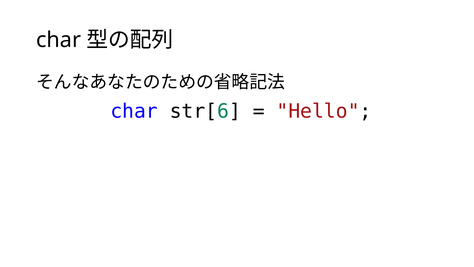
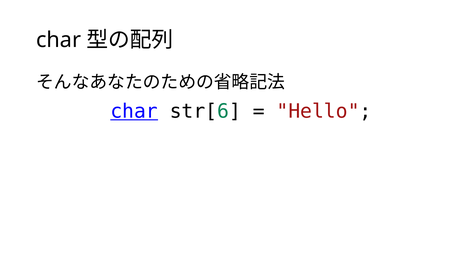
char underline: none -> present (134, 111)
